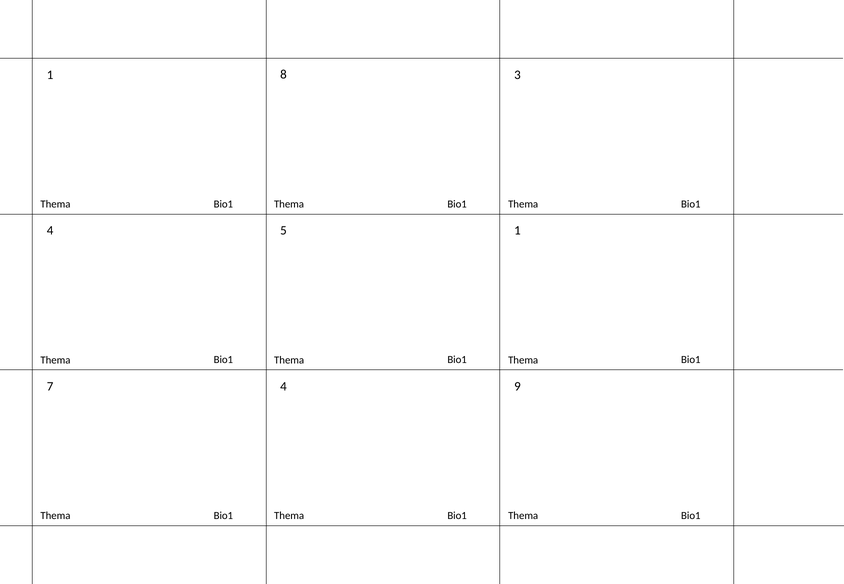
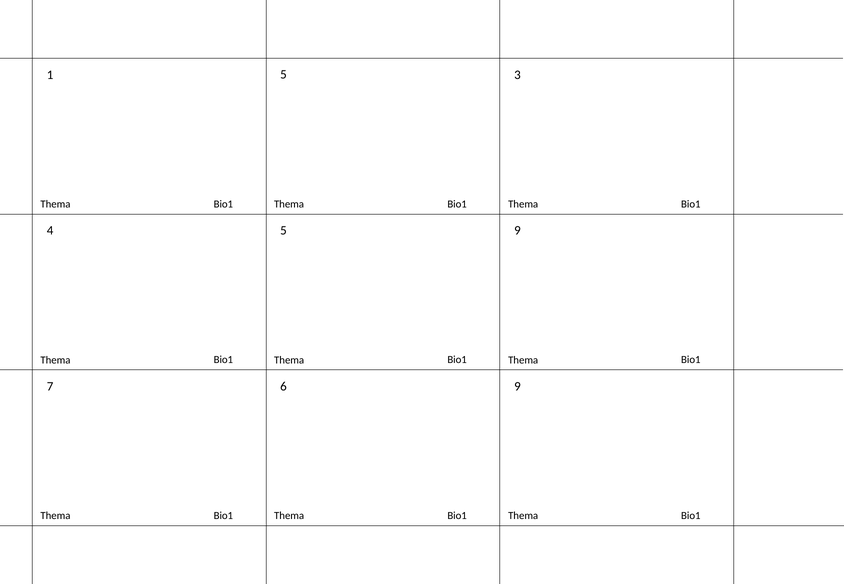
1 8: 8 -> 5 (283, 74)
5 1: 1 -> 9 (518, 231)
7 4: 4 -> 6 (283, 386)
